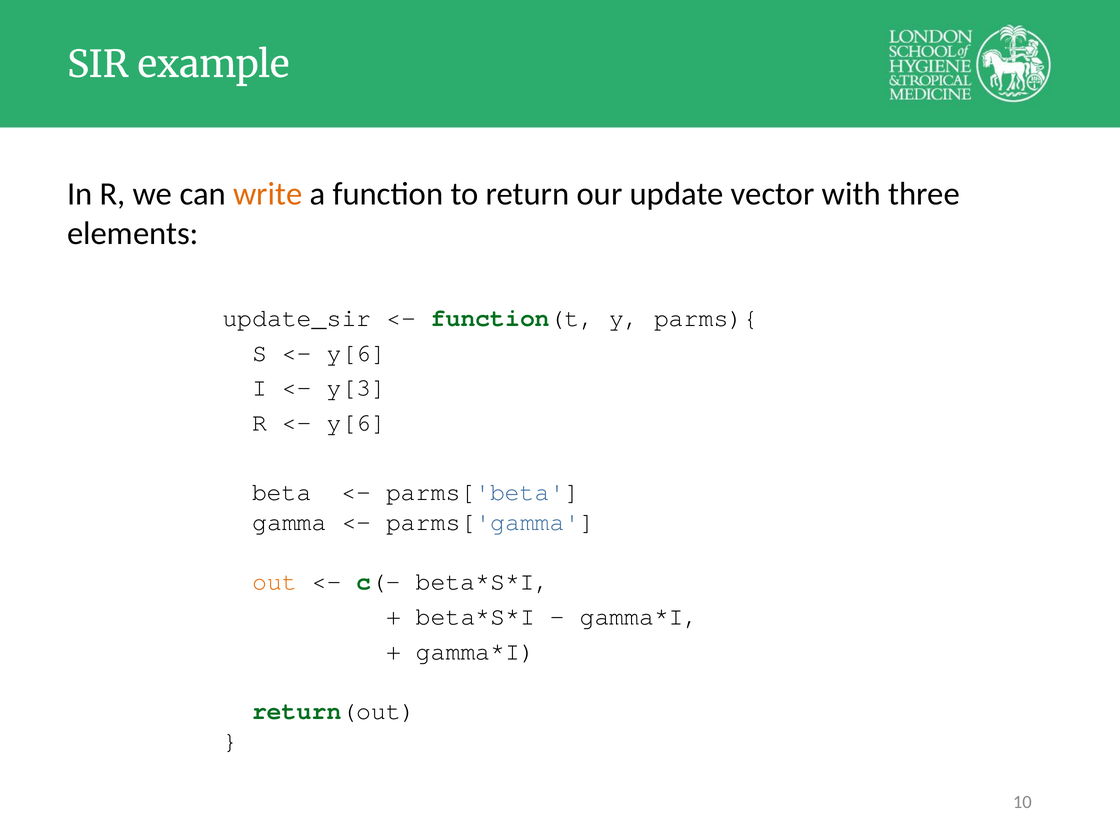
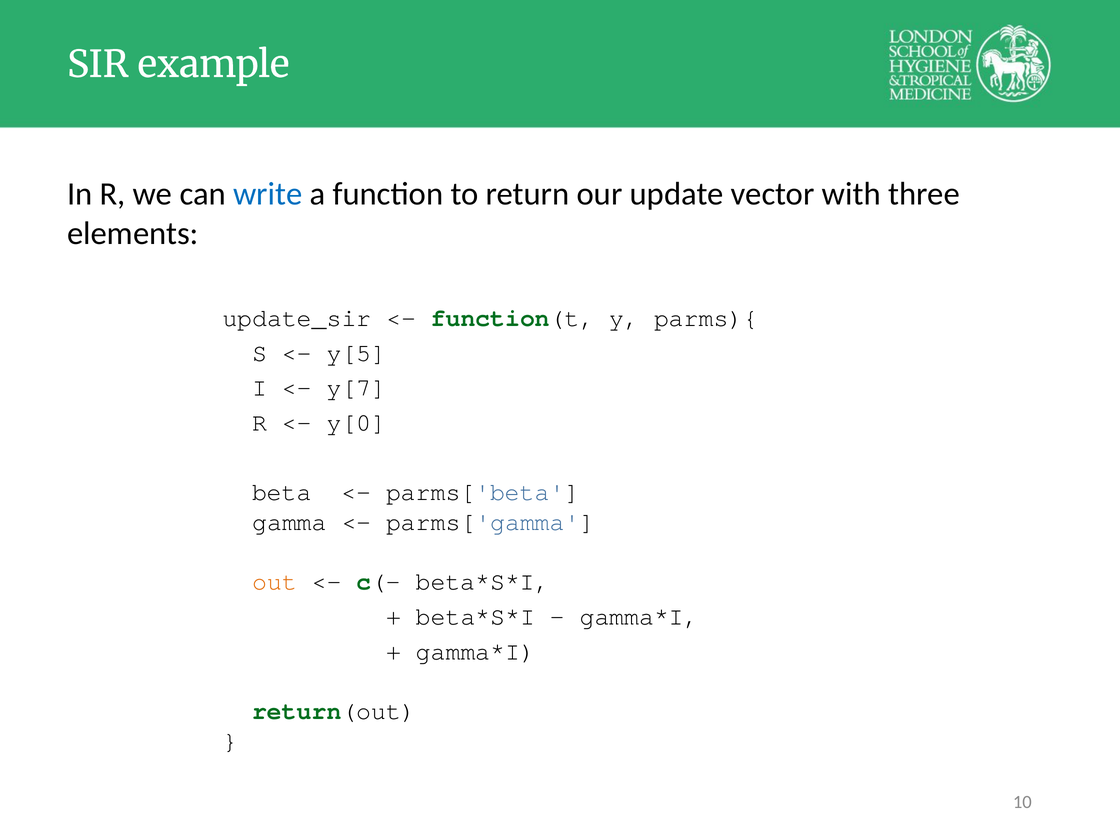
write colour: orange -> blue (268, 194)
y[6: y[6 -> y[5 (356, 353)
y[3: y[3 -> y[7 (356, 388)
y[6: y[6 -> y[0 (356, 423)
